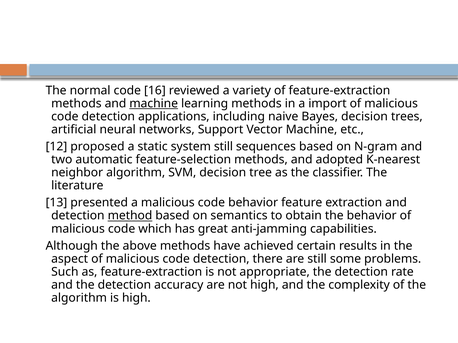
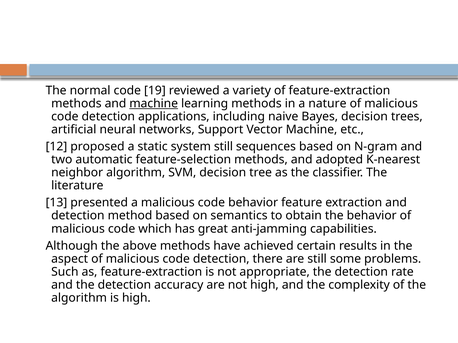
16: 16 -> 19 (155, 90)
import: import -> nature (327, 104)
method underline: present -> none (130, 216)
